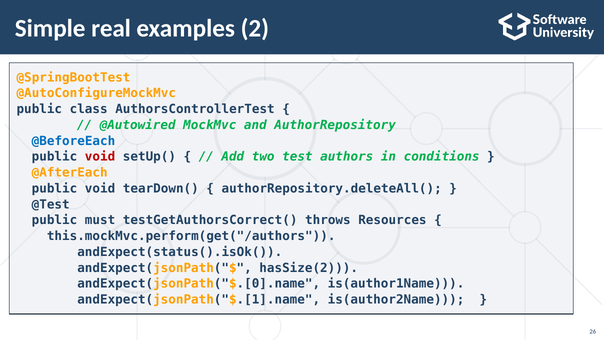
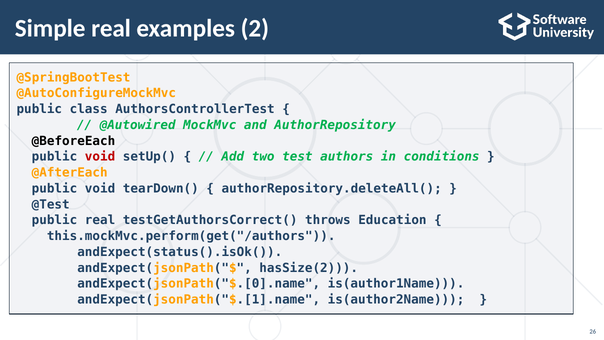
@BeforeEach colour: blue -> black (73, 141)
public must: must -> real (100, 220)
Resources: Resources -> Education (392, 220)
